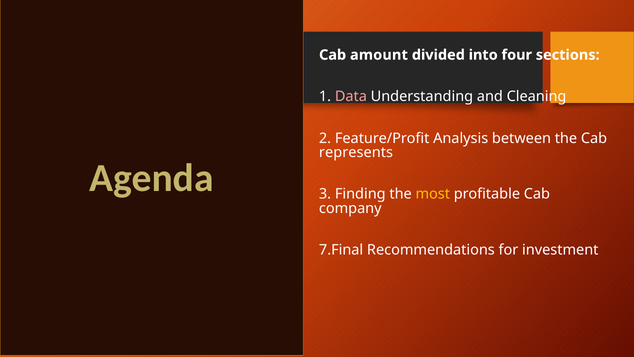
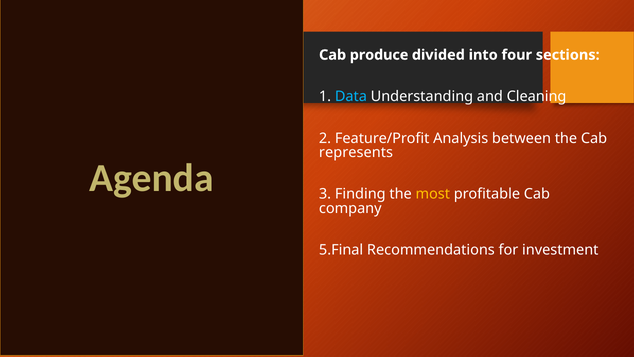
amount: amount -> produce (379, 55)
Data colour: pink -> light blue (351, 97)
7.Final: 7.Final -> 5.Final (341, 250)
